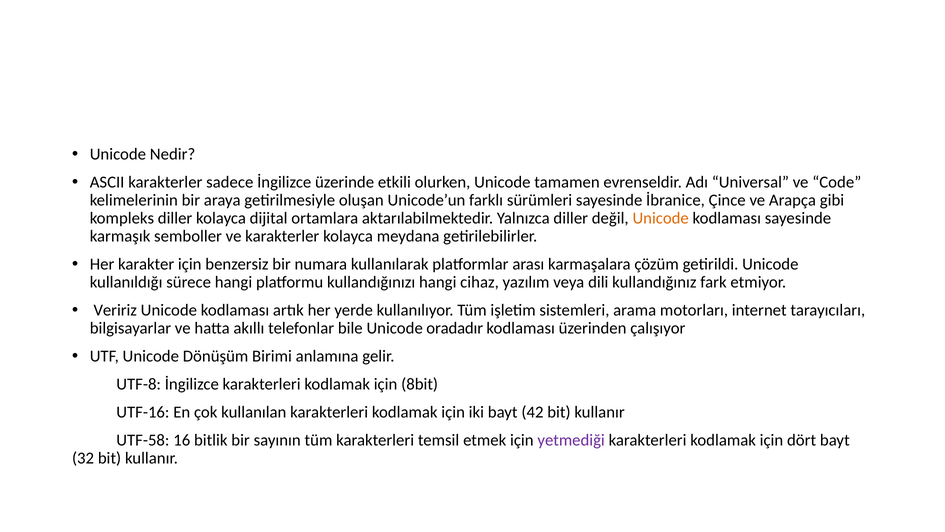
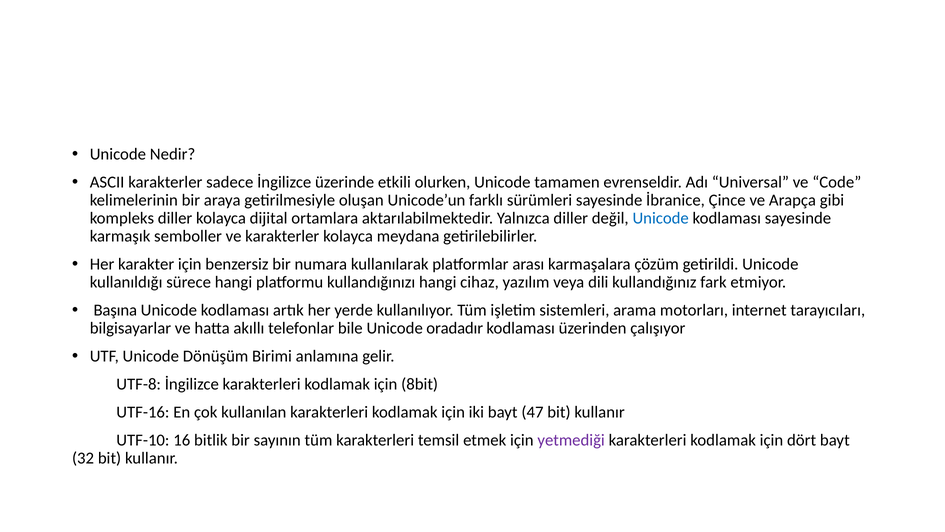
Unicode colour: orange -> blue (661, 218)
Veririz: Veririz -> Başına (115, 310)
42: 42 -> 47 (532, 412)
UTF-58: UTF-58 -> UTF-10 (143, 440)
